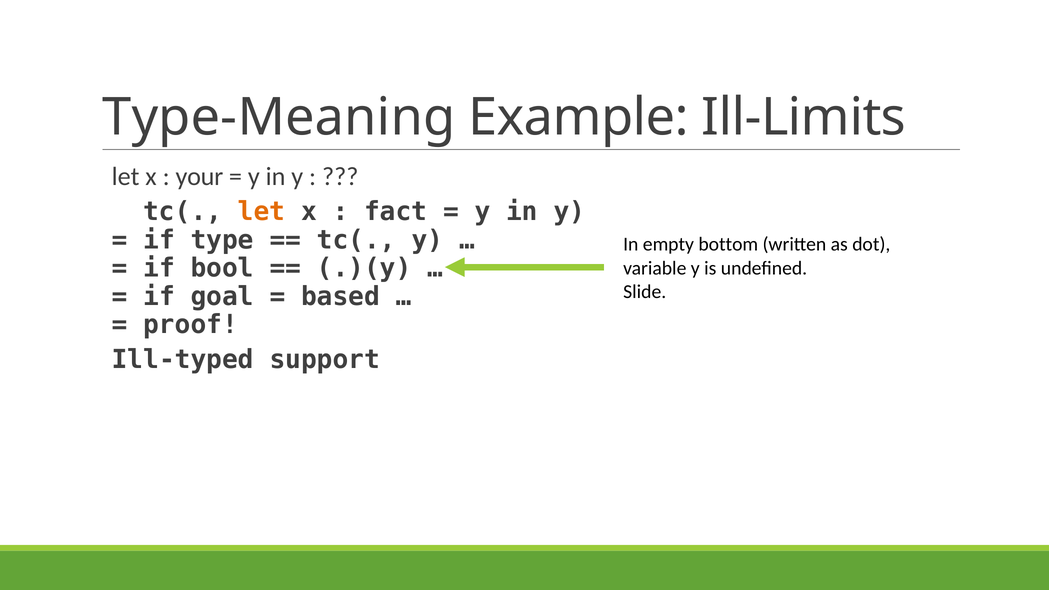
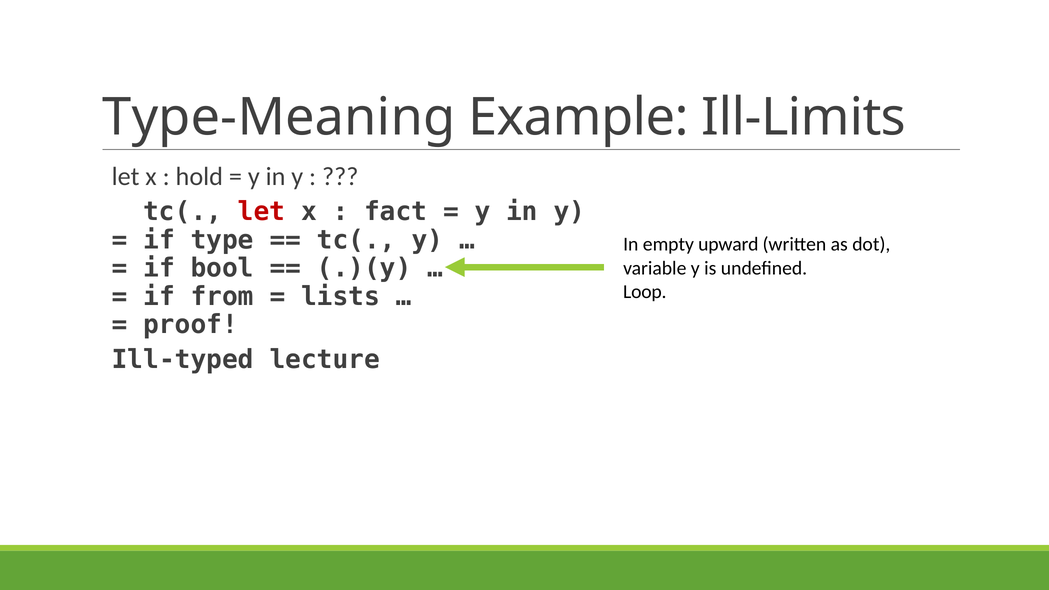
your: your -> hold (199, 177)
let colour: orange -> red (262, 212)
bottom: bottom -> upward (728, 244)
Slide: Slide -> Loop (645, 292)
goal: goal -> from (222, 297)
based: based -> lists (341, 297)
support: support -> lecture (325, 360)
